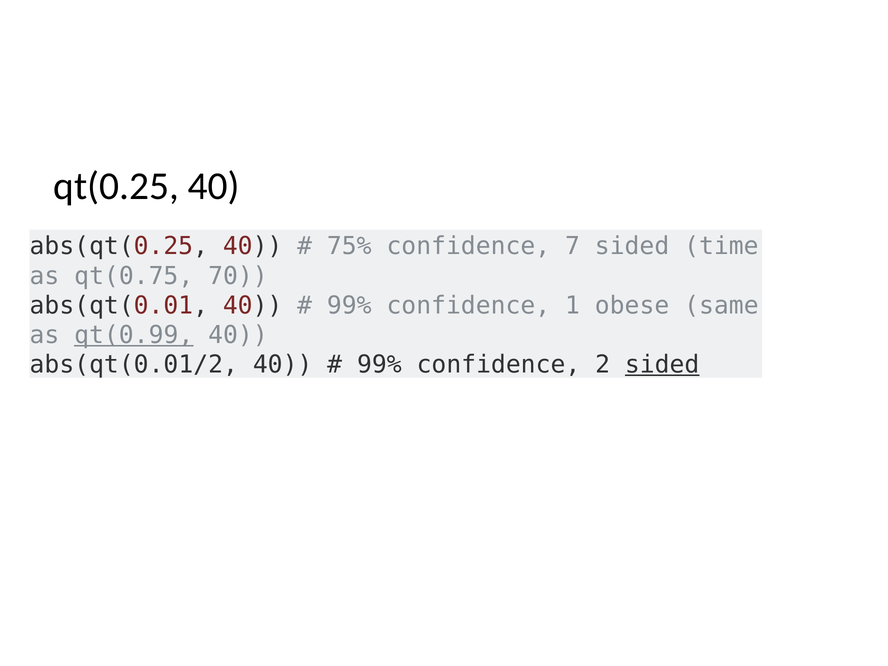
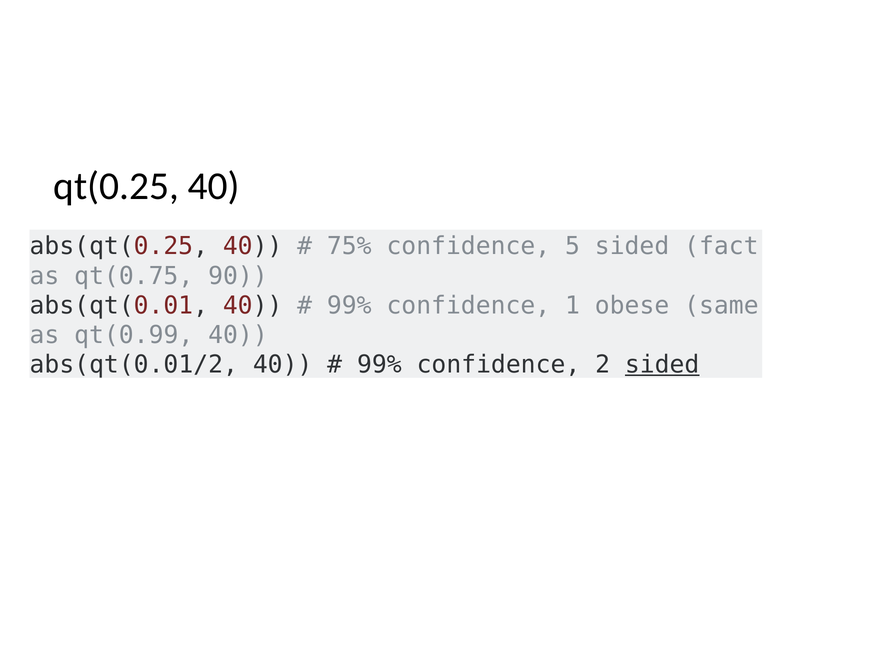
7: 7 -> 5 (572, 246)
time: time -> fact (721, 246)
70: 70 -> 90 (238, 276)
qt(0.99 underline: present -> none (134, 335)
